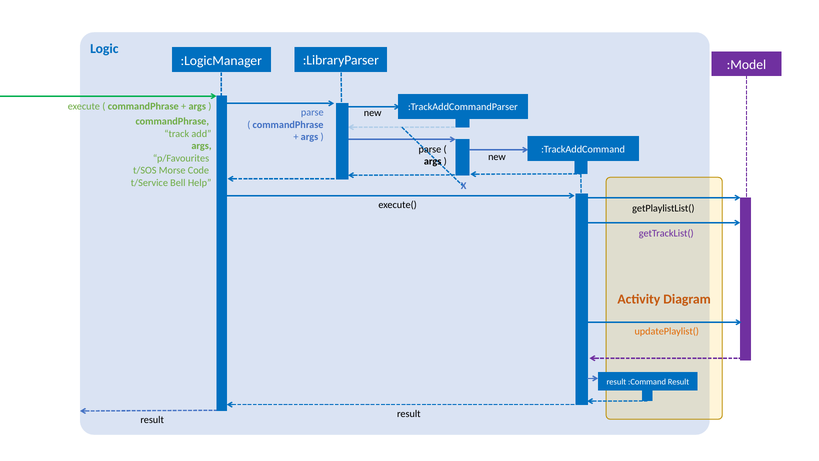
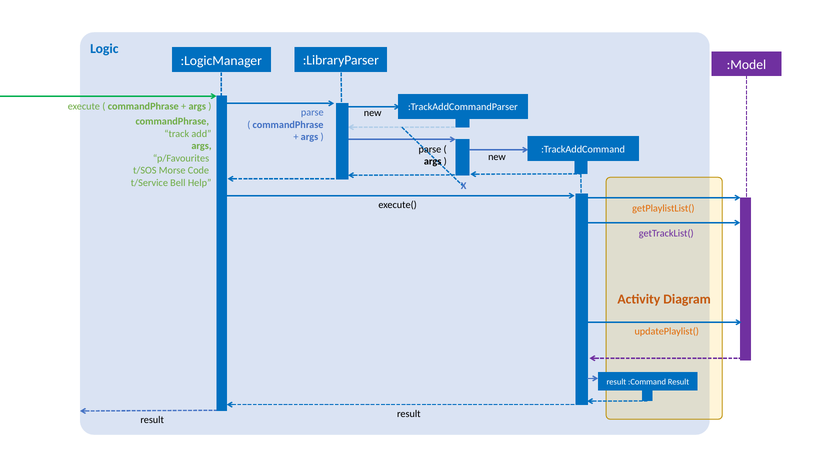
getPlaylistList( colour: black -> orange (663, 208)
